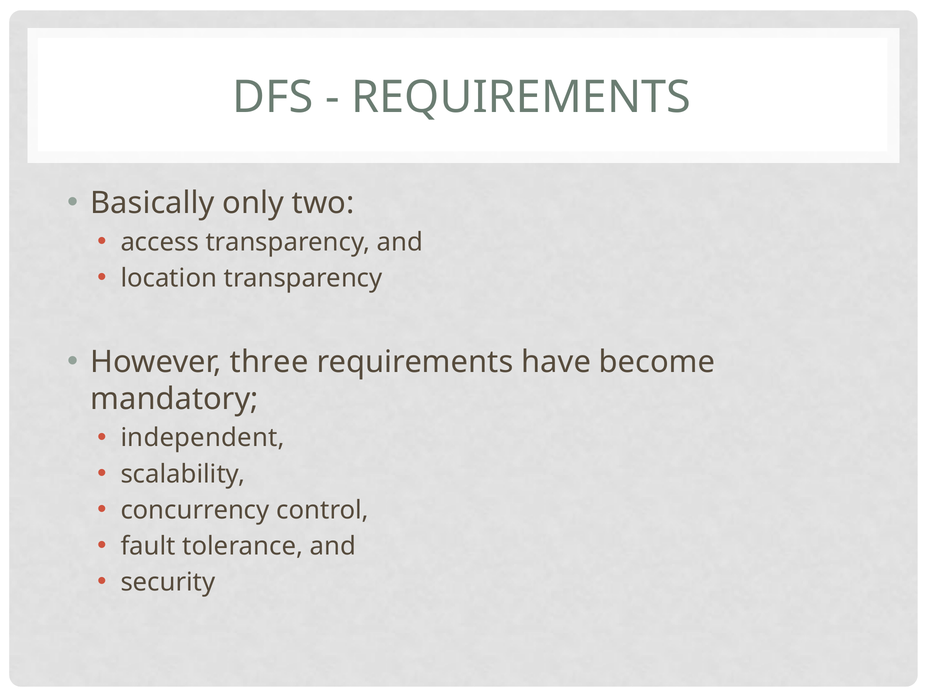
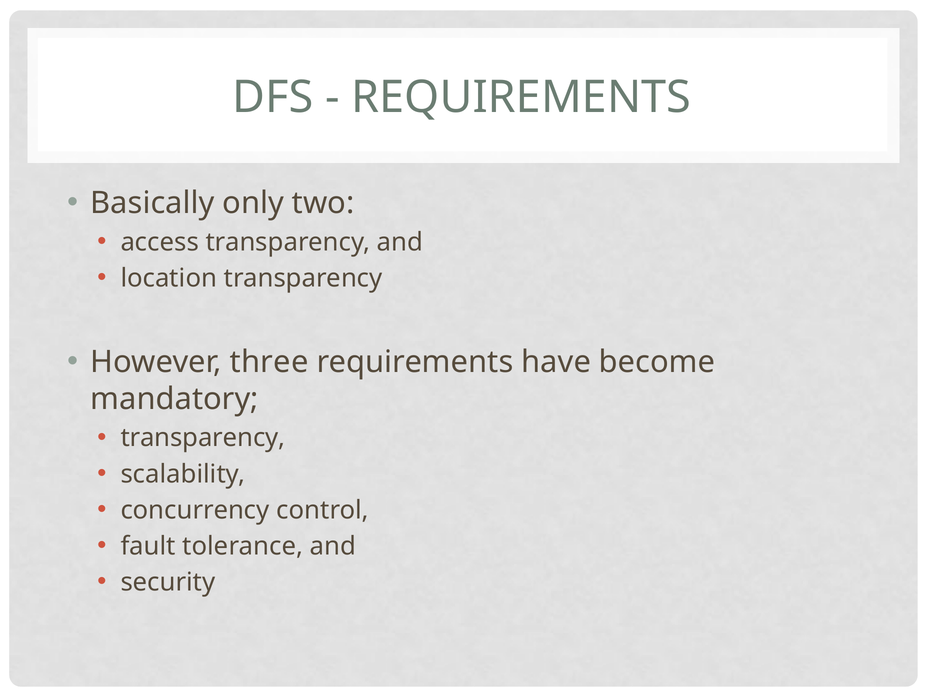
independent: independent -> transparency (203, 437)
